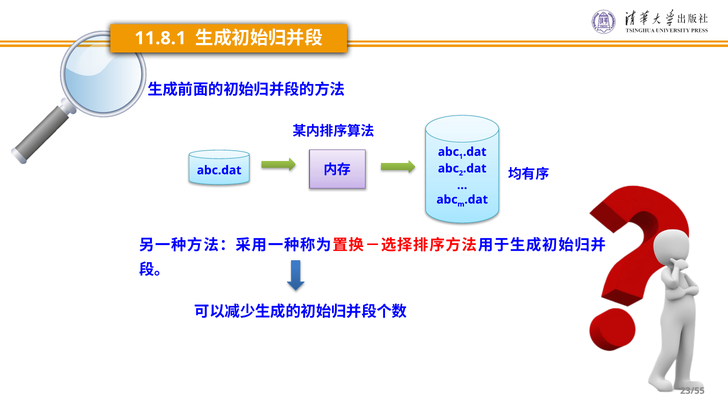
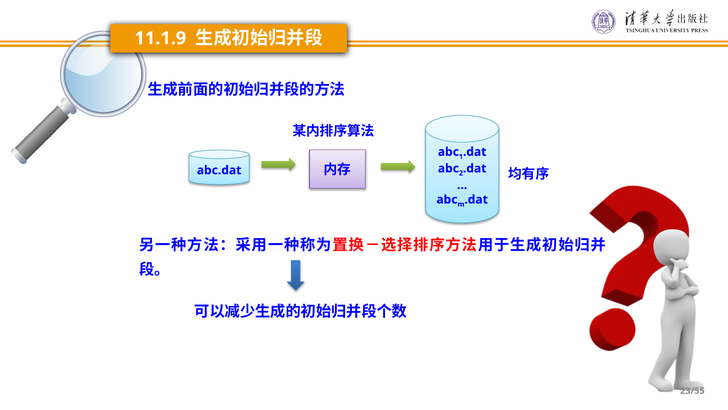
11.8.1: 11.8.1 -> 11.1.9 (160, 38)
